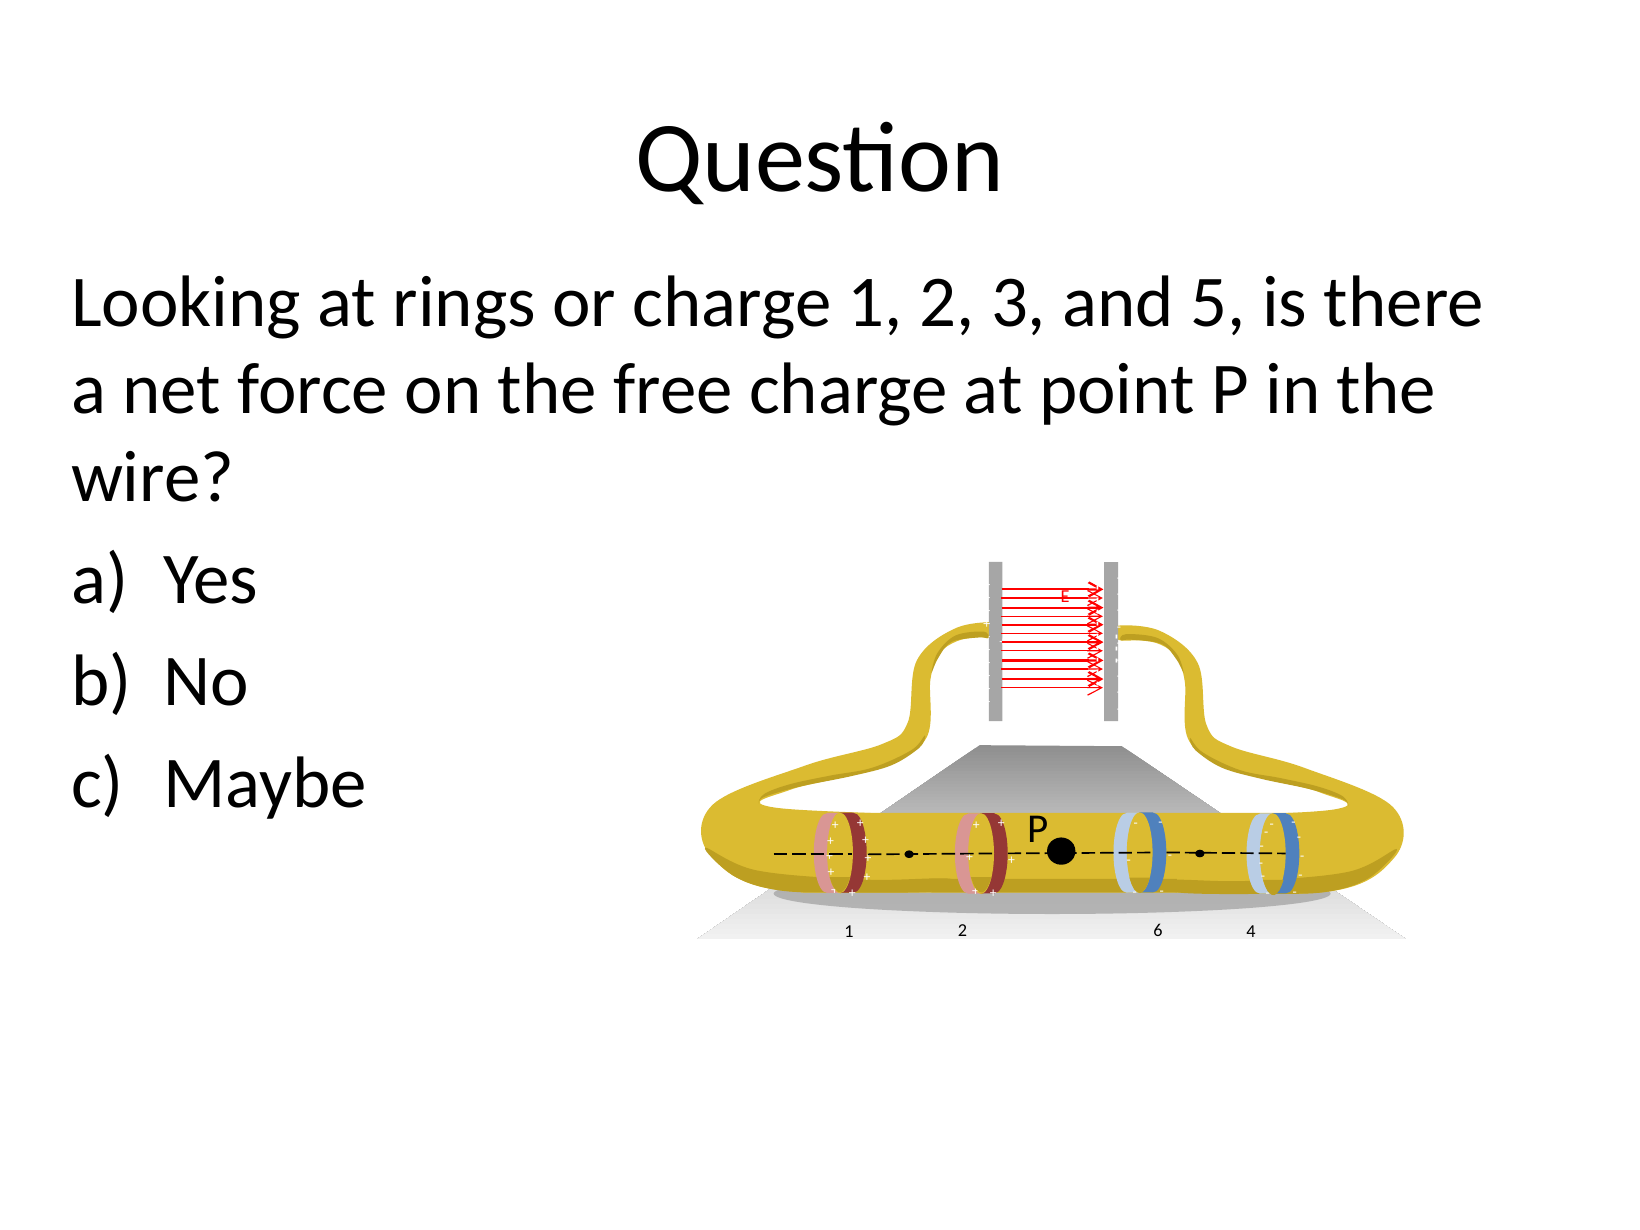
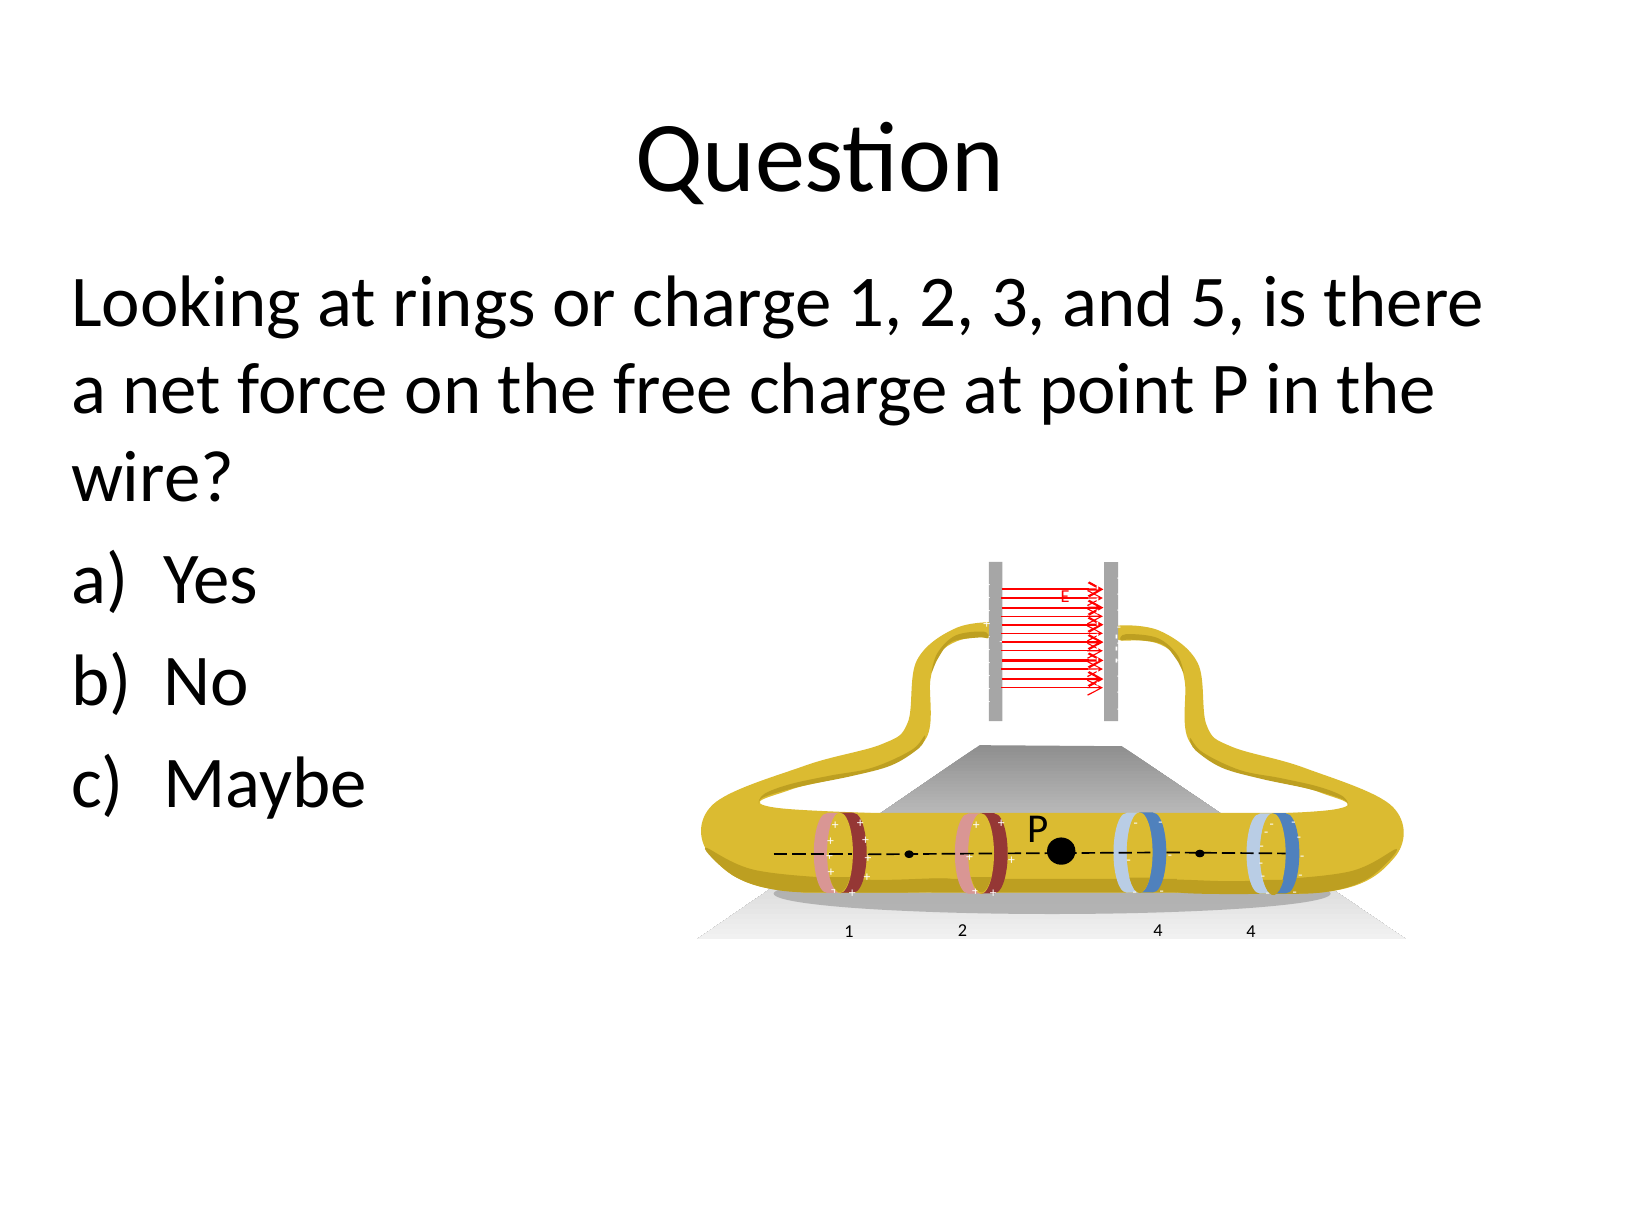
2 6: 6 -> 4 (1158, 930)
